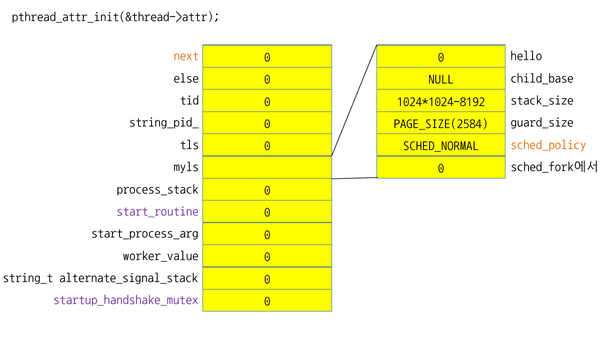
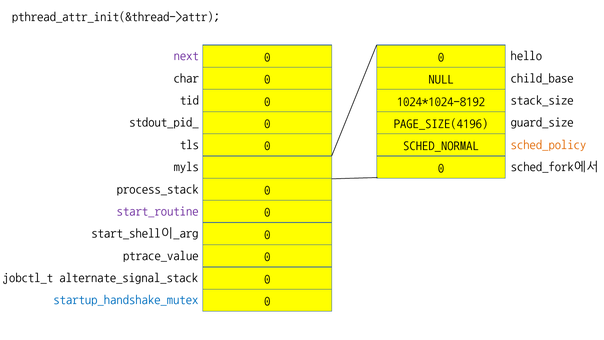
next colour: orange -> purple (186, 56)
else: else -> char (186, 78)
string_pid_: string_pid_ -> stdout_pid_ (164, 122)
PAGE_SIZE(2584: PAGE_SIZE(2584 -> PAGE_SIZE(4196 (441, 123)
start_process_arg: start_process_arg -> start_shell이_arg (145, 233)
worker_value: worker_value -> ptrace_value (161, 255)
string_t: string_t -> jobctl_t (28, 277)
startup_handshake_mutex colour: purple -> blue (126, 300)
